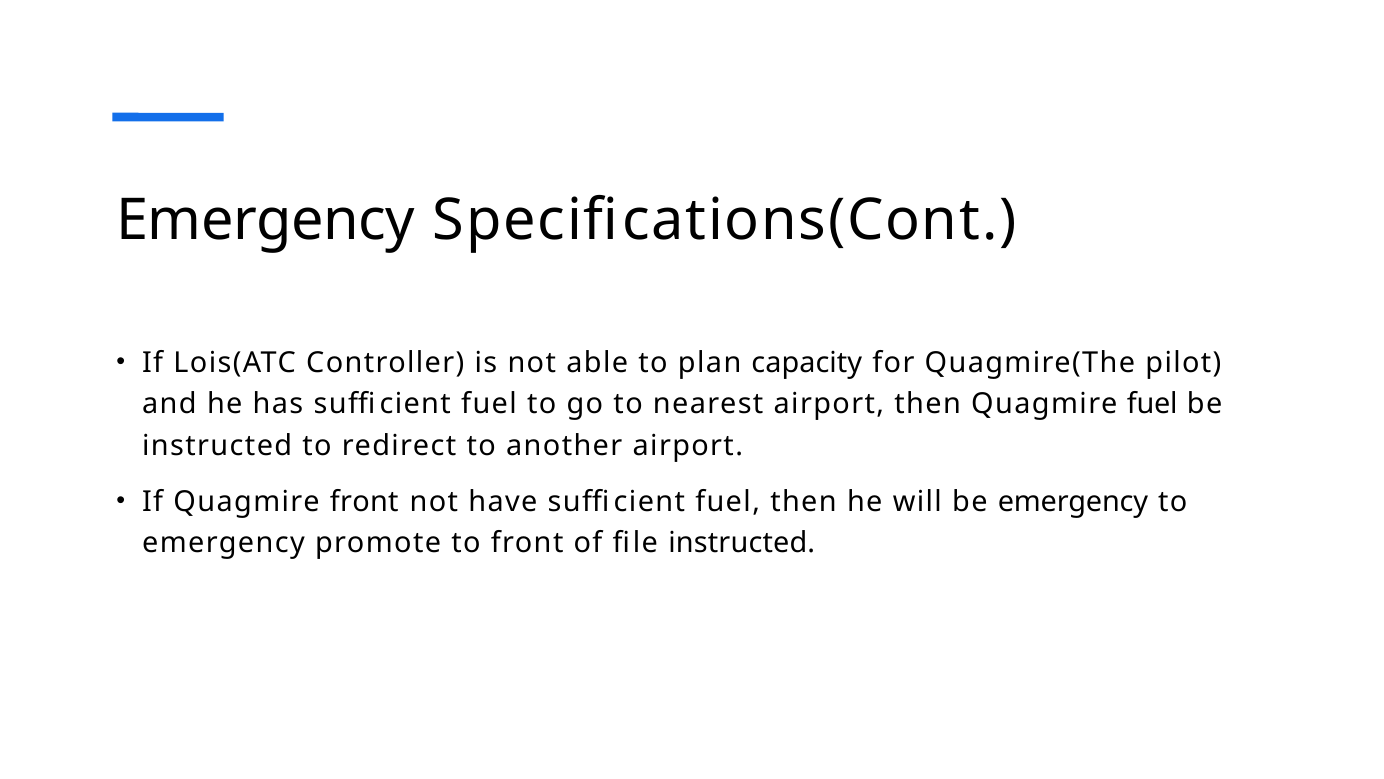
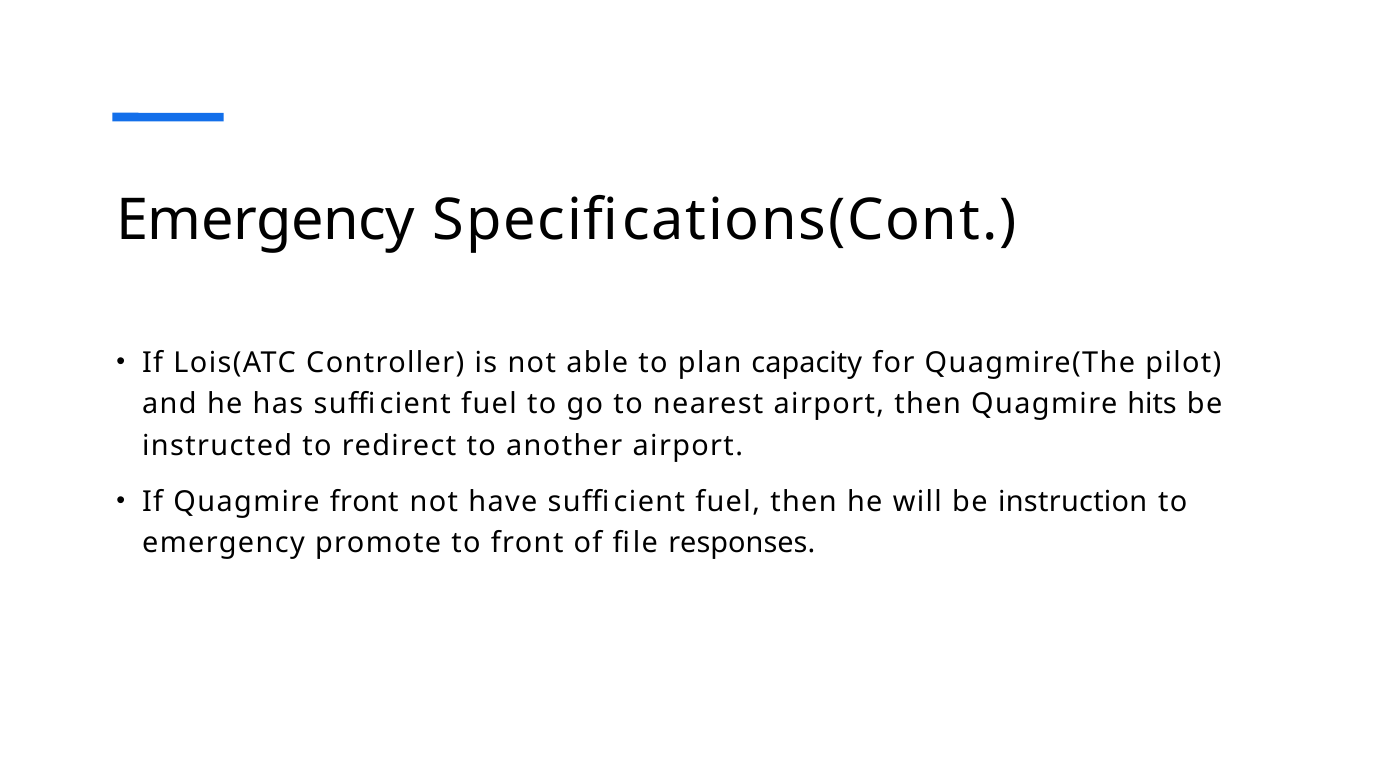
Quagmire fuel: fuel -> hits (1152, 404)
be emergency: emergency -> instruction (1073, 502)
file instructed: instructed -> responses (742, 543)
